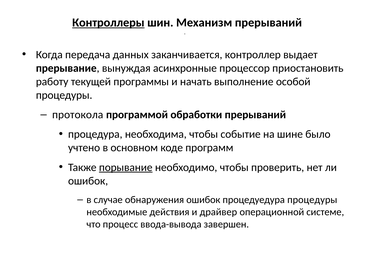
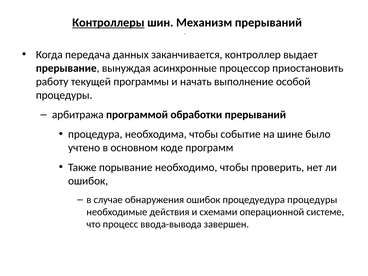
протокола: протокола -> арбитража (78, 115)
порывание underline: present -> none (126, 167)
драйвер: драйвер -> схемами (218, 212)
